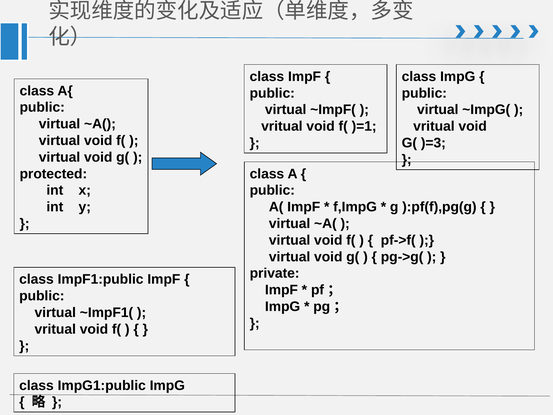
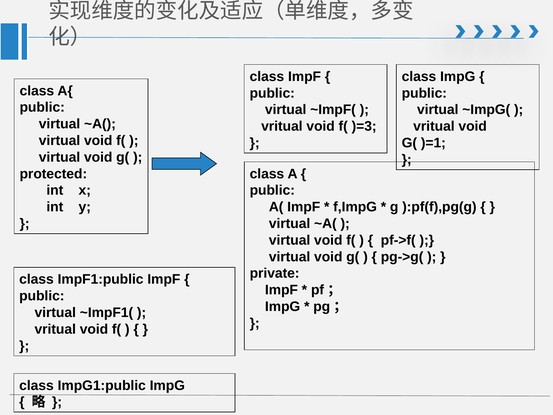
)=1: )=1 -> )=3 (364, 126)
)=3: )=3 -> )=1 (433, 143)
